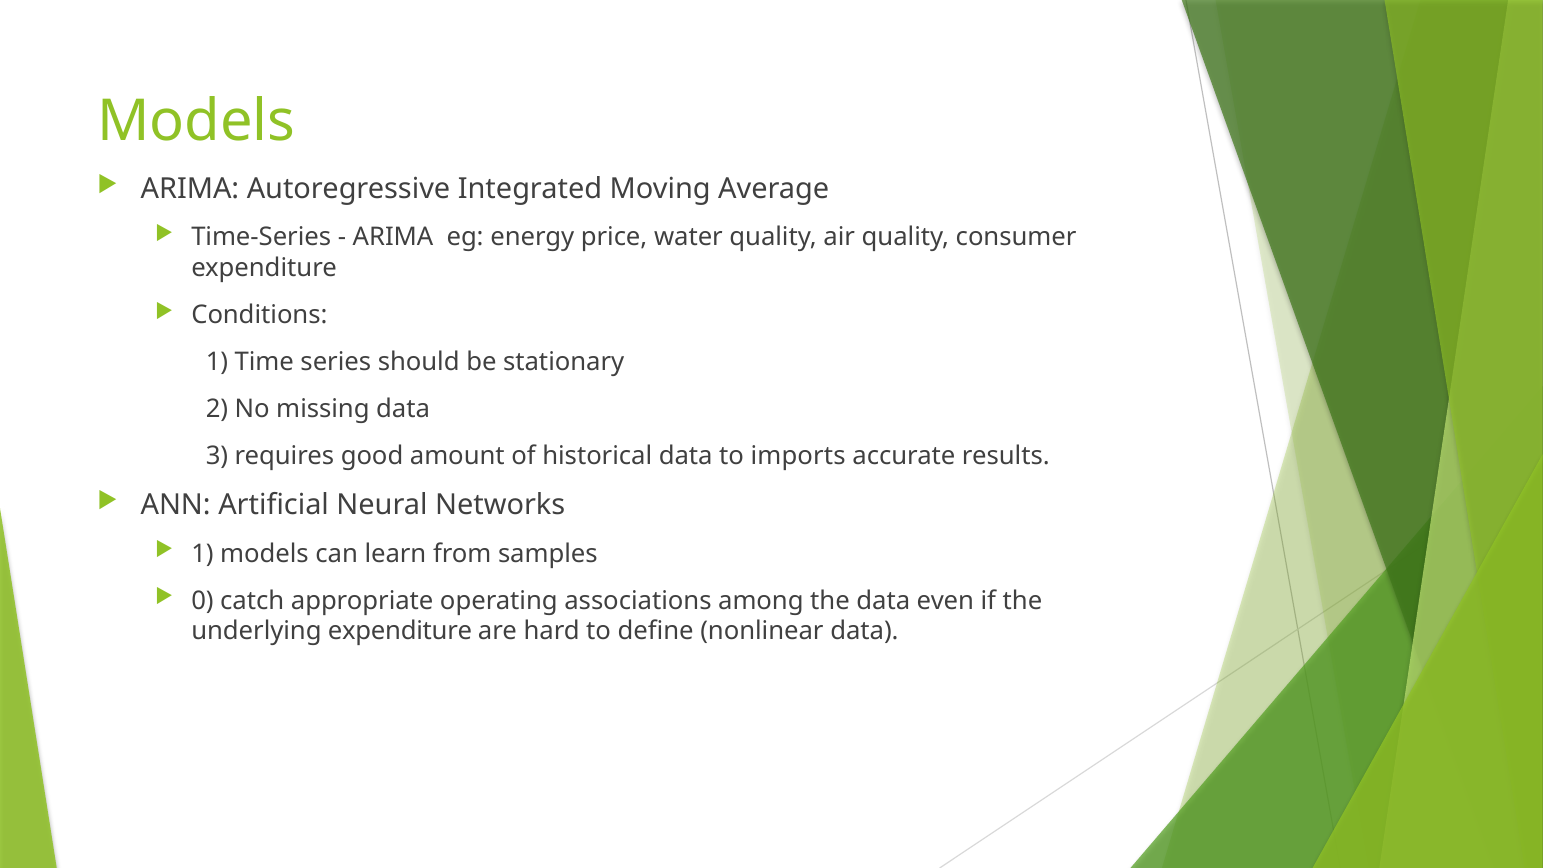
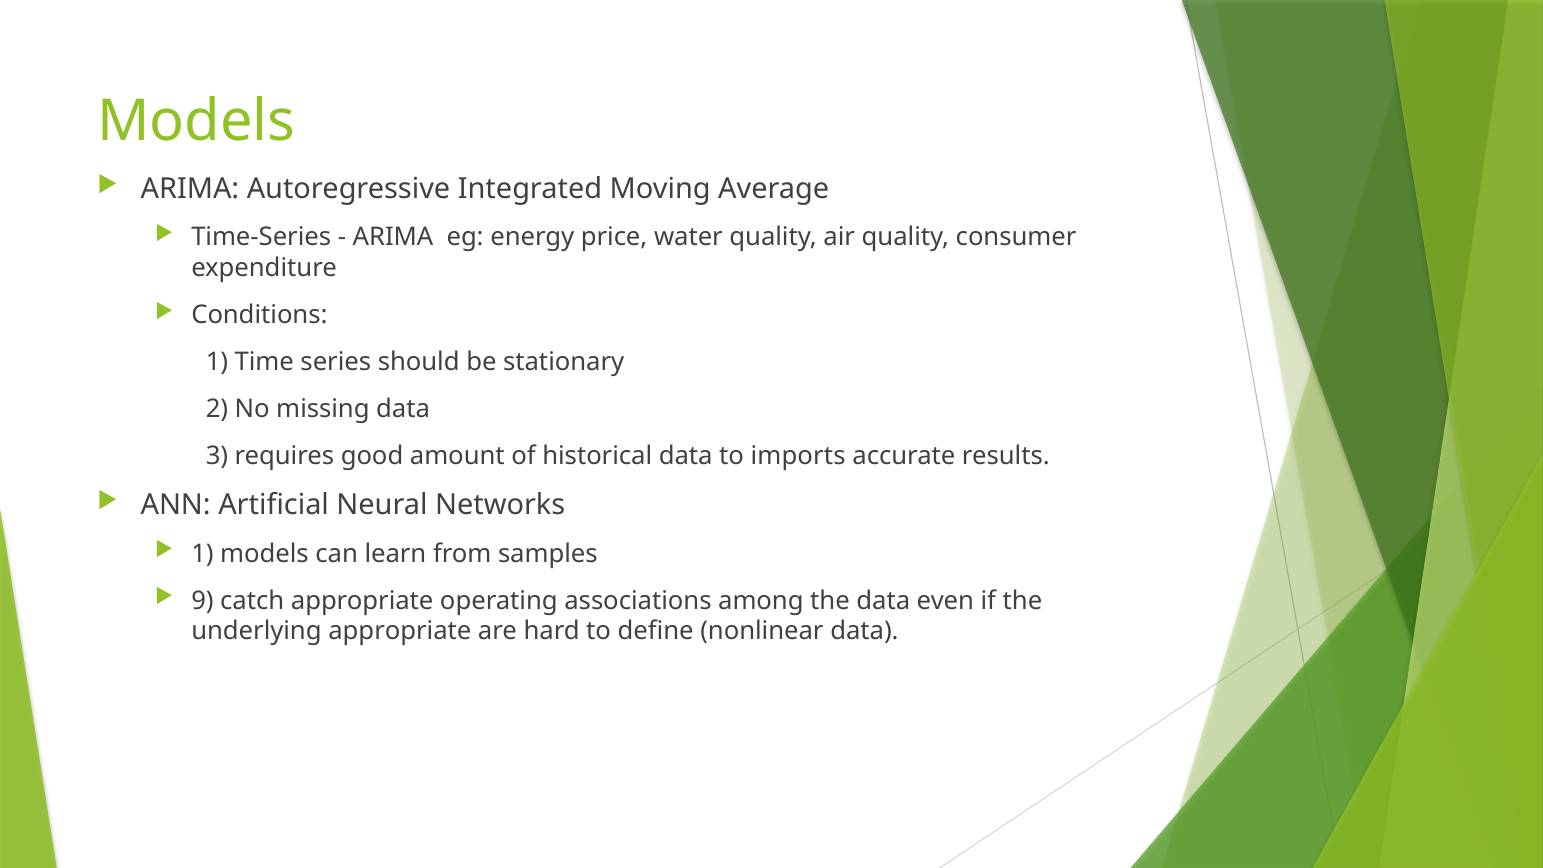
0: 0 -> 9 (202, 601)
underlying expenditure: expenditure -> appropriate (400, 631)
